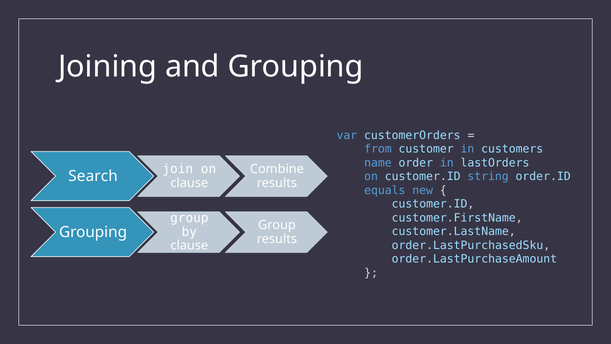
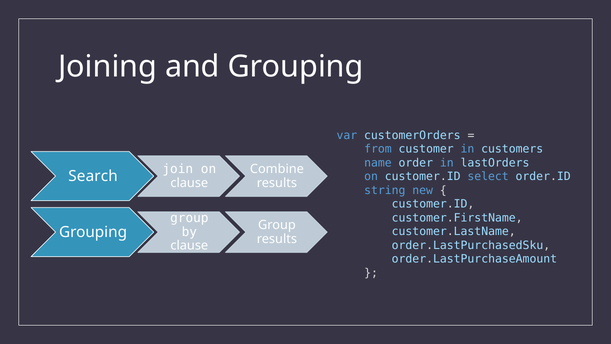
string: string -> select (488, 176)
equals: equals -> string (385, 190)
